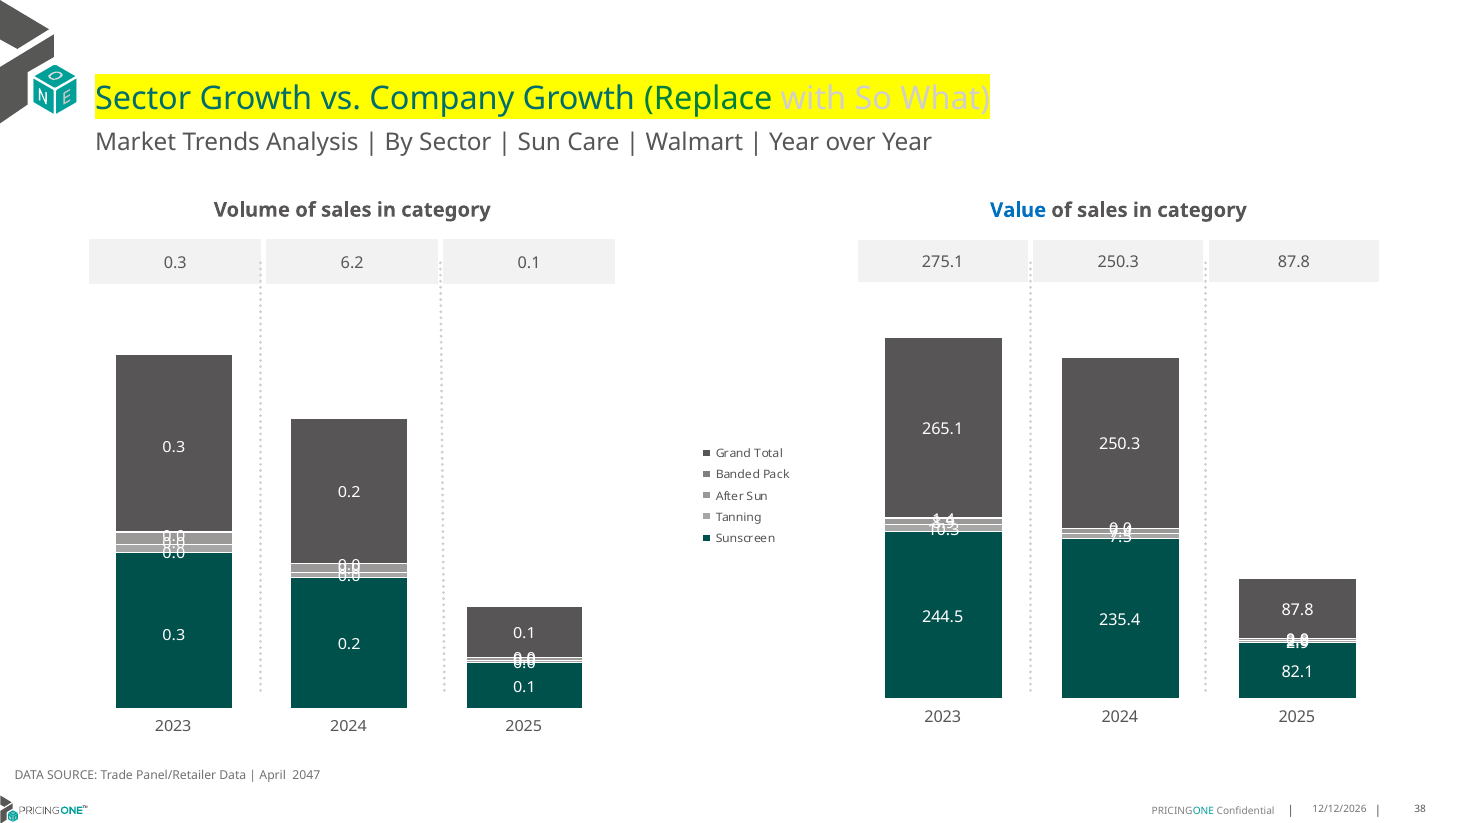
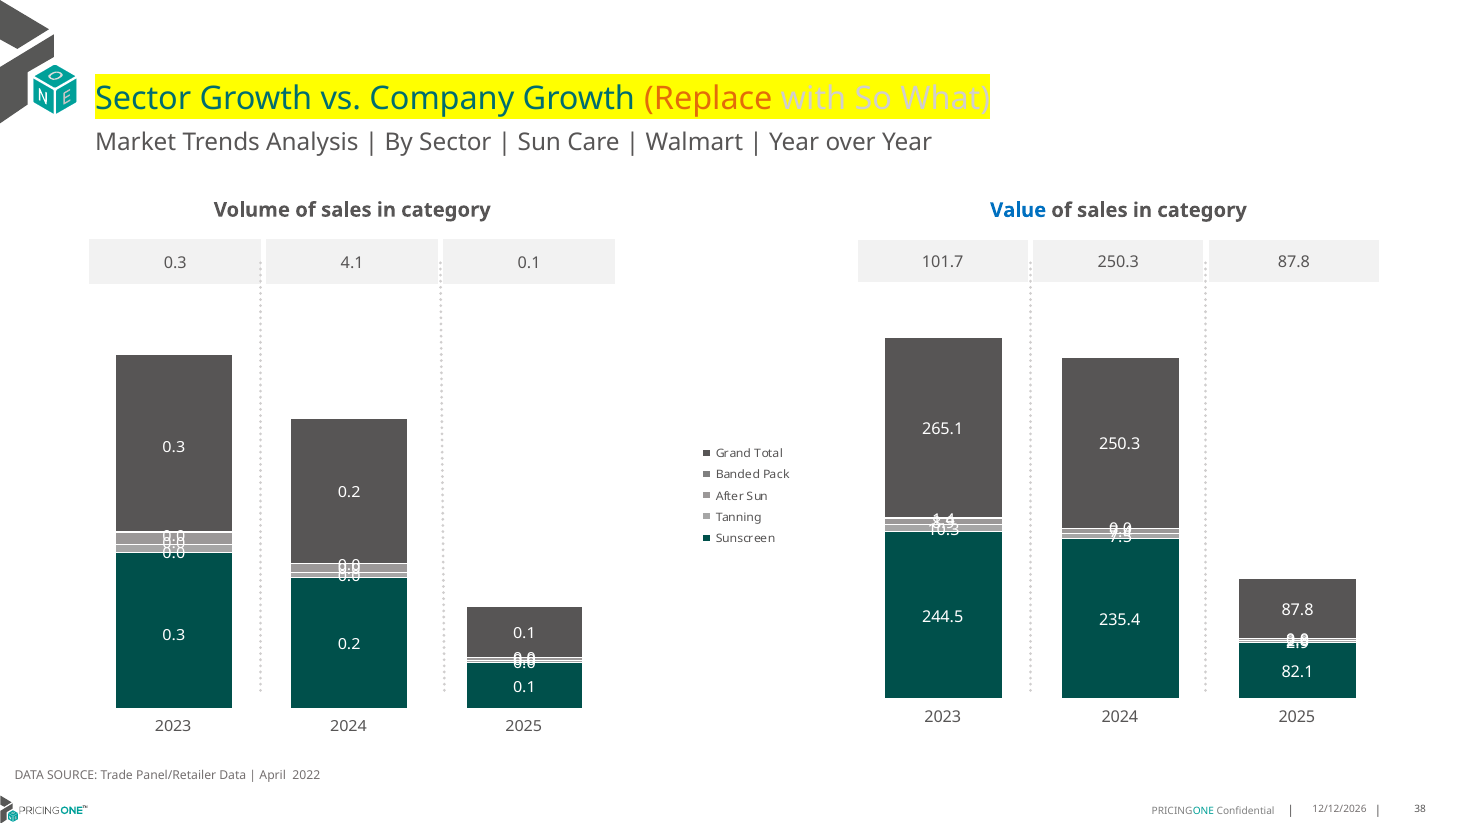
Replace colour: green -> orange (708, 98)
275.1: 275.1 -> 101.7 (943, 262)
6.2: 6.2 -> 4.1 (352, 262)
2047: 2047 -> 2022 (306, 775)
